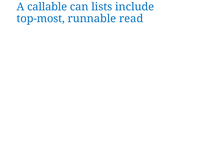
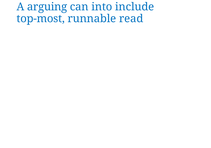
callable: callable -> arguing (47, 7)
lists: lists -> into (102, 7)
